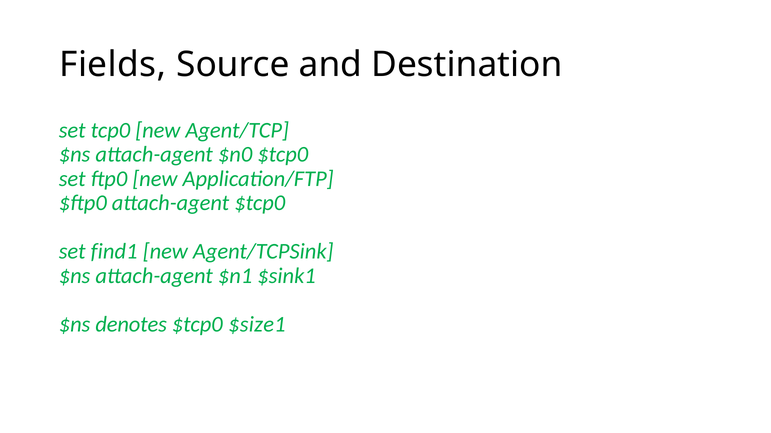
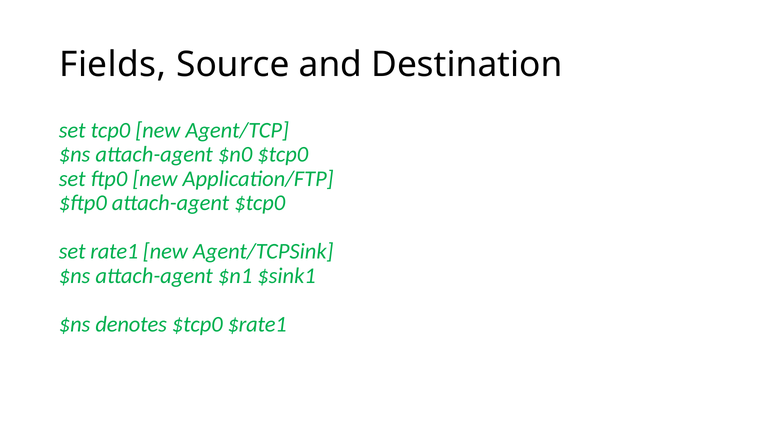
find1: find1 -> rate1 (114, 252)
$size1: $size1 -> $rate1 (257, 325)
